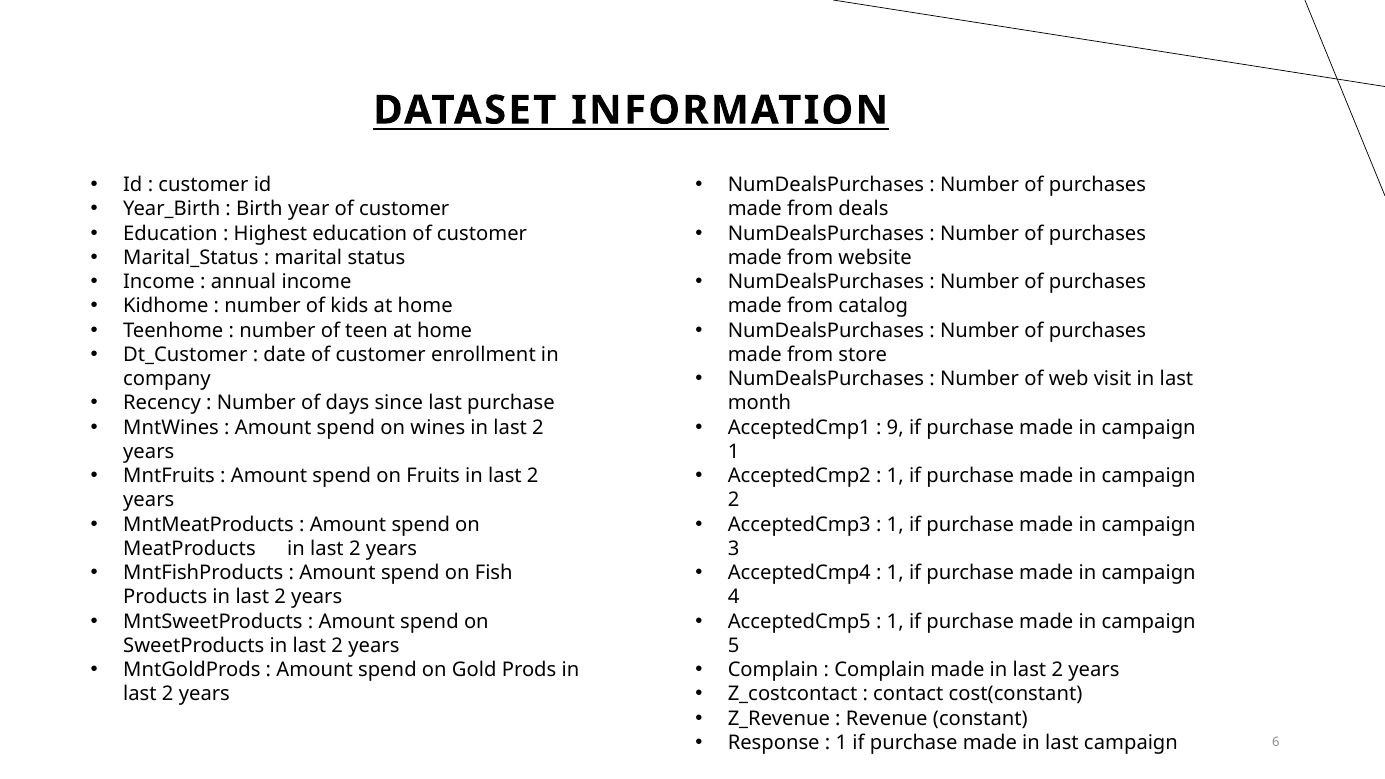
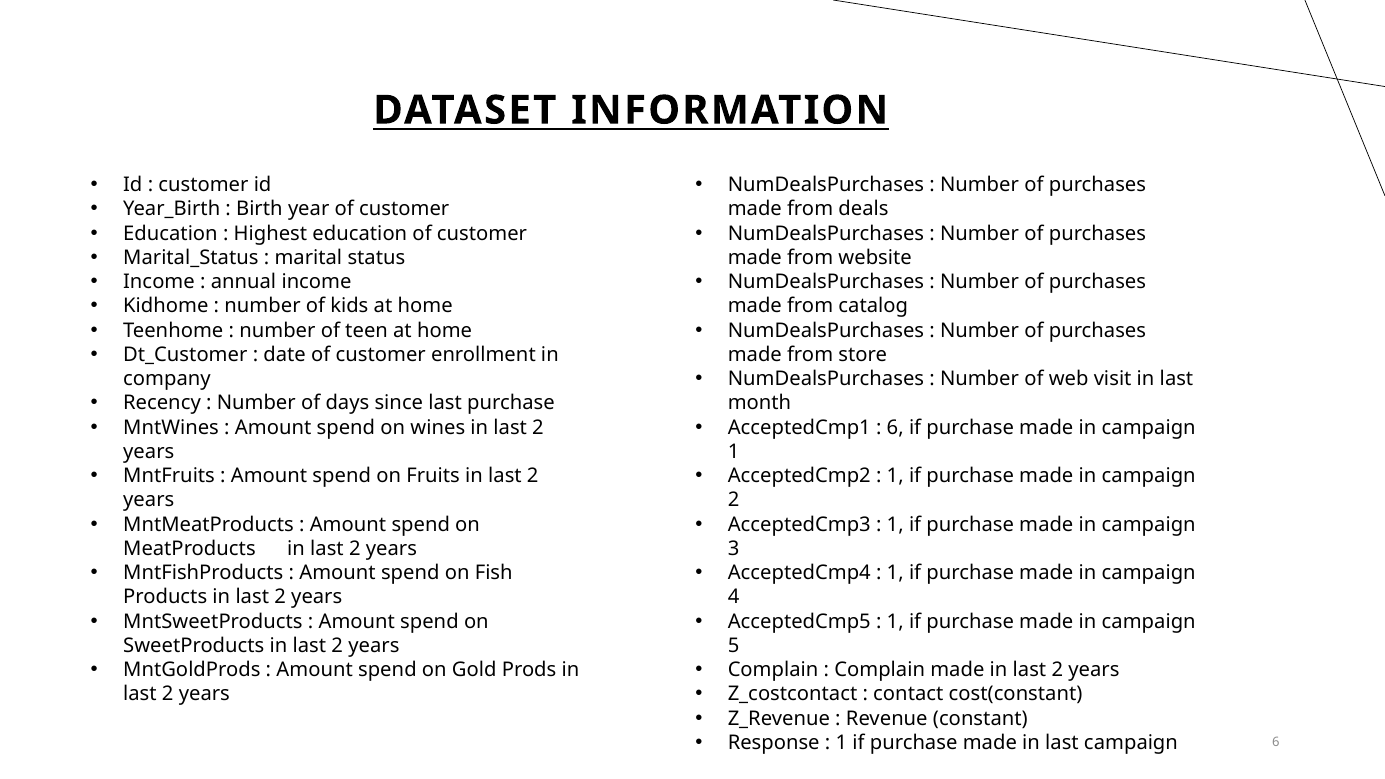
9: 9 -> 6 (895, 427)
